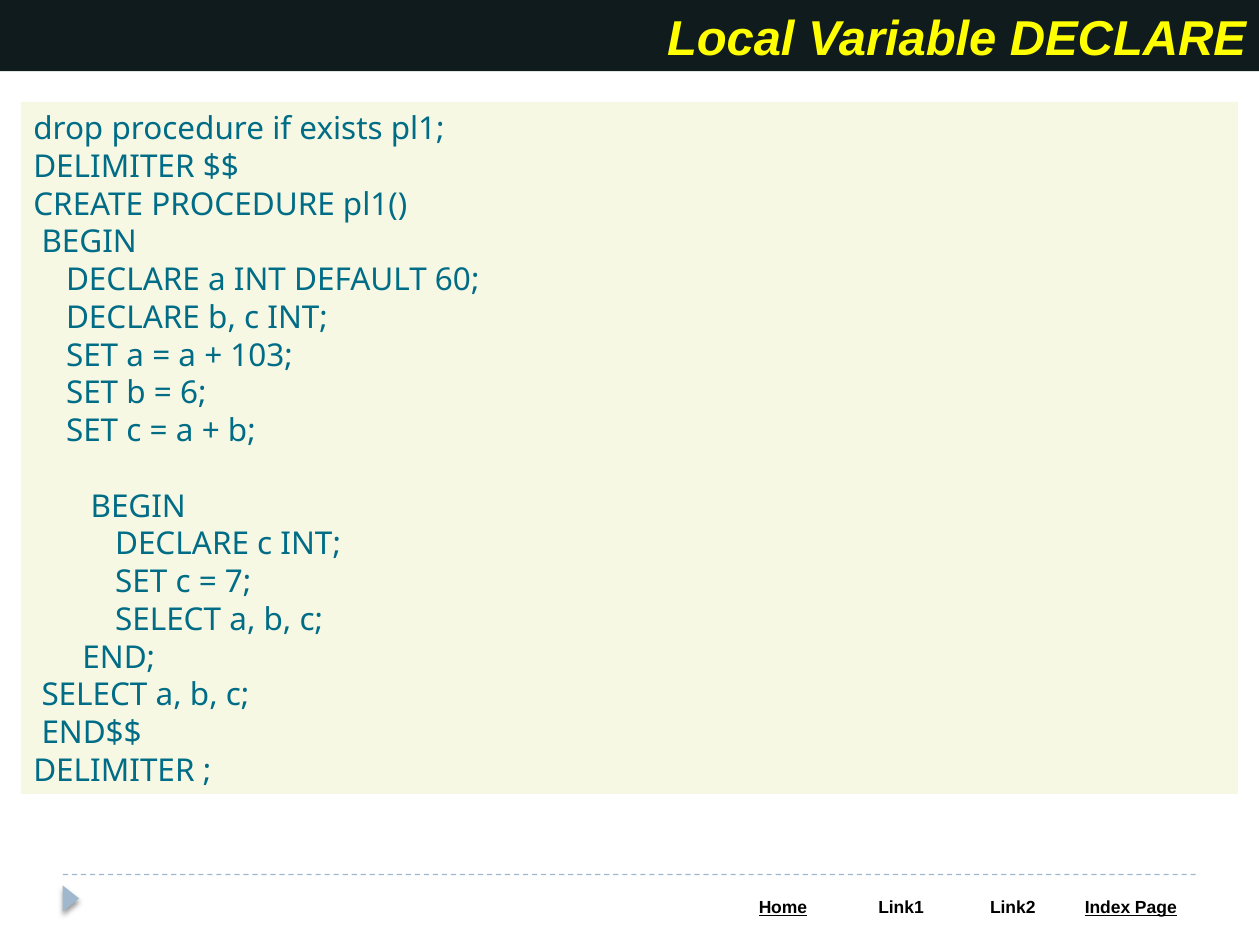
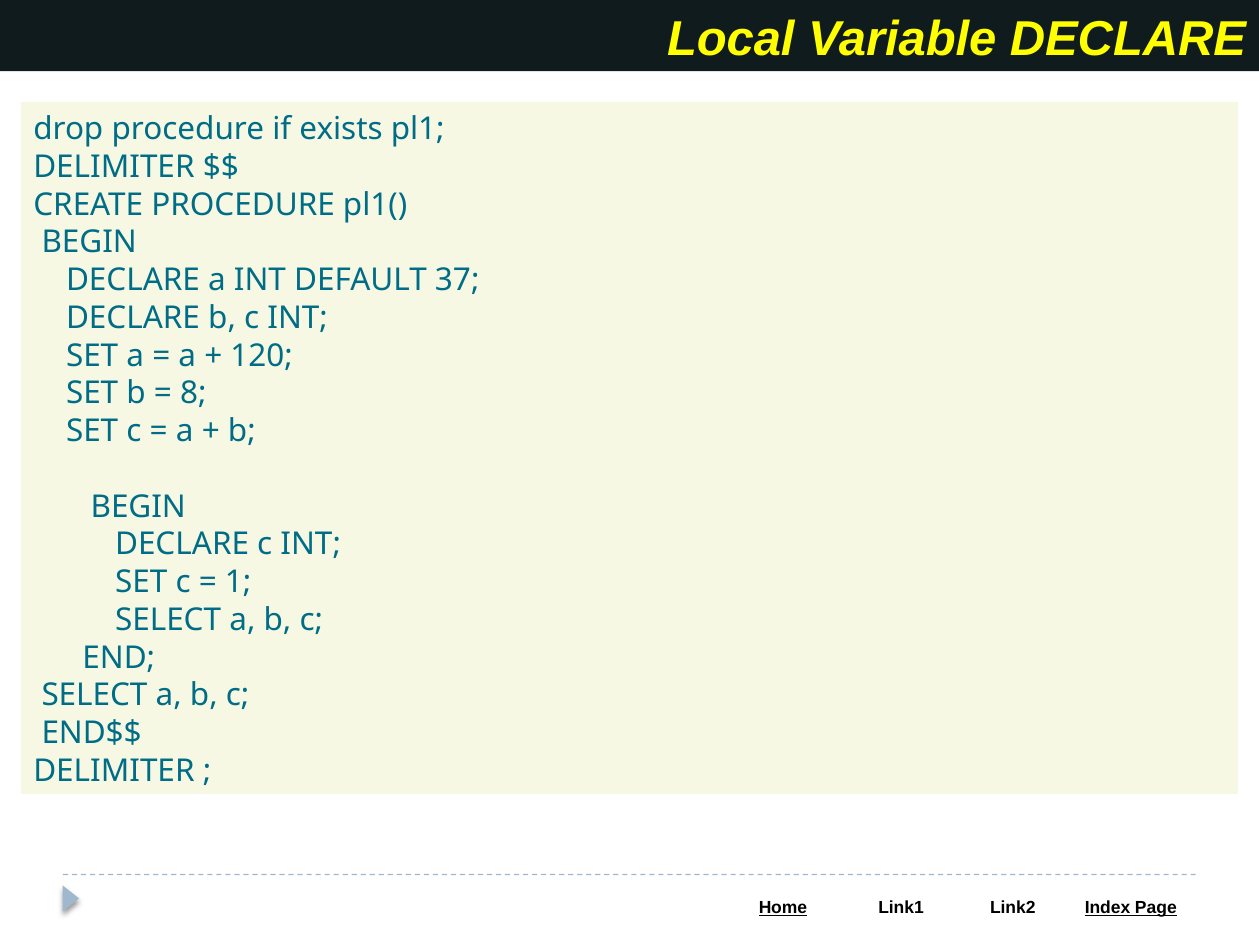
60: 60 -> 37 (457, 280)
103: 103 -> 120 (262, 356)
6: 6 -> 8 (193, 394)
7: 7 -> 1 (238, 582)
